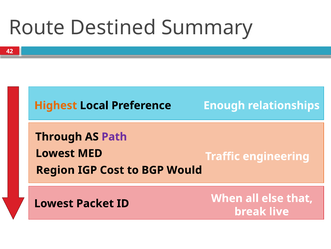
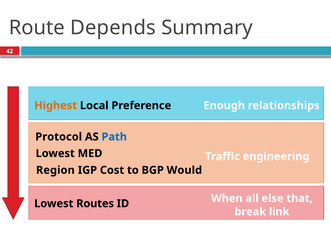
Destined: Destined -> Depends (113, 28)
Through: Through -> Protocol (59, 136)
Path colour: purple -> blue (114, 136)
Packet: Packet -> Routes (95, 203)
live: live -> link (279, 211)
